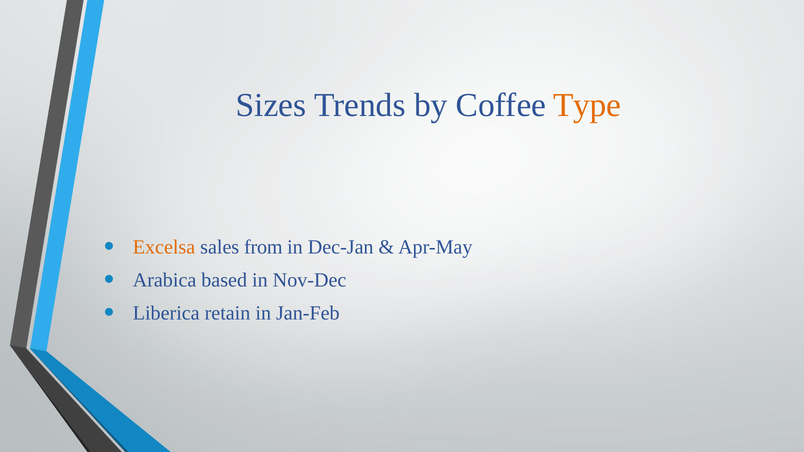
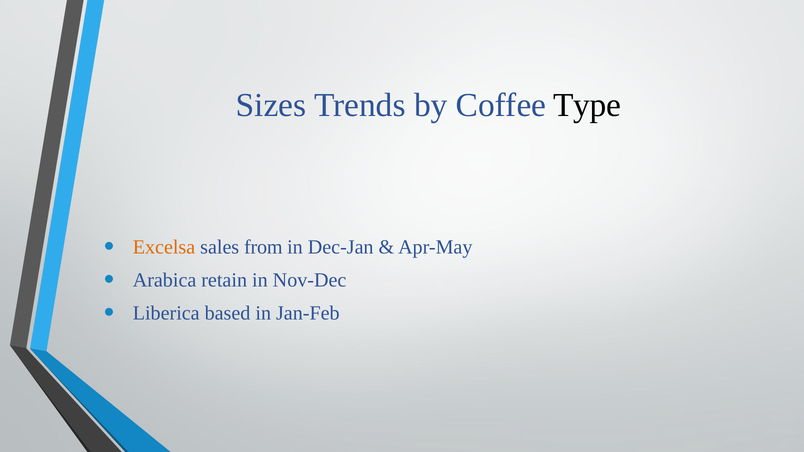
Type colour: orange -> black (587, 105)
based: based -> retain (224, 280)
retain: retain -> based (228, 313)
